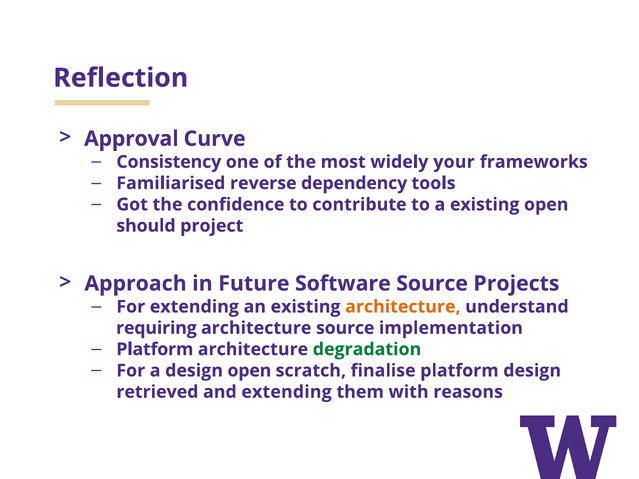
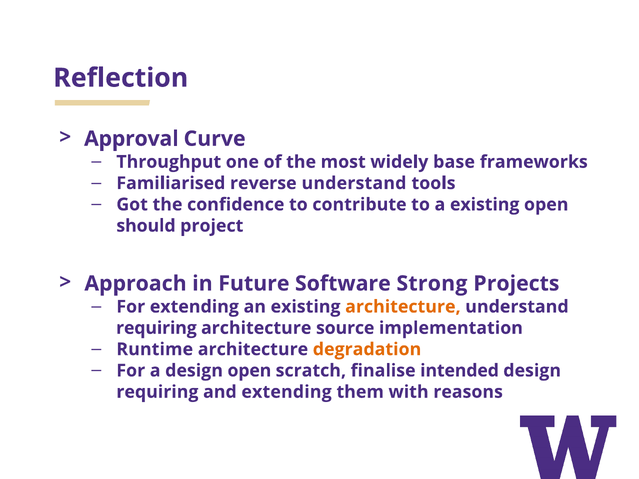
Consistency: Consistency -> Throughput (169, 162)
your: your -> base (454, 162)
reverse dependency: dependency -> understand (354, 183)
Software Source: Source -> Strong (432, 284)
Platform: Platform -> Runtime (155, 349)
degradation colour: green -> orange (367, 349)
finalise platform: platform -> intended (460, 371)
retrieved: retrieved -> requiring (157, 392)
